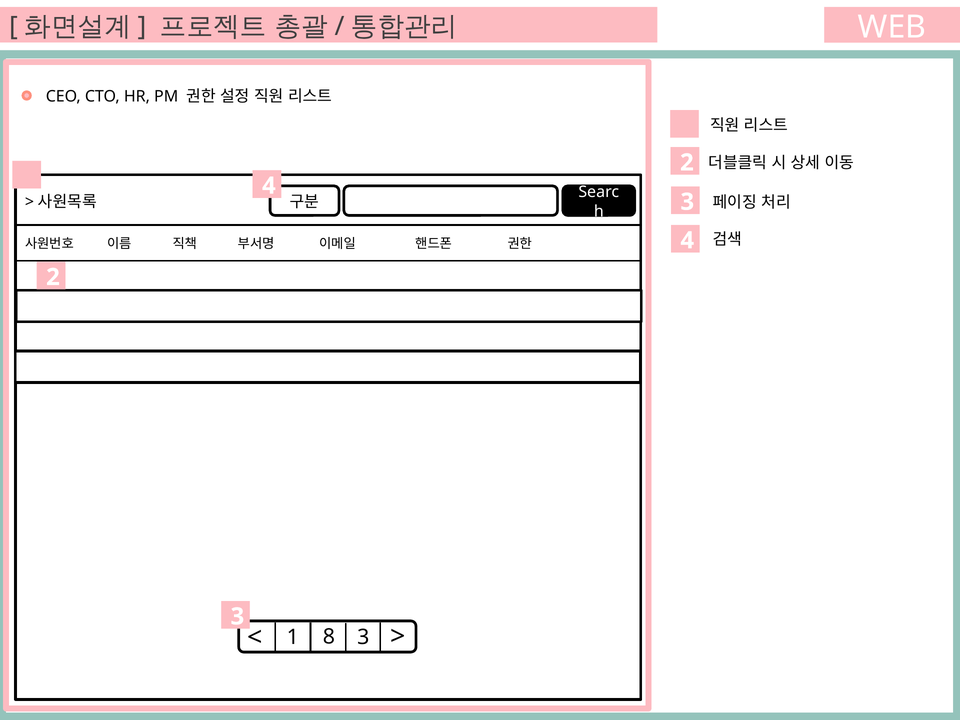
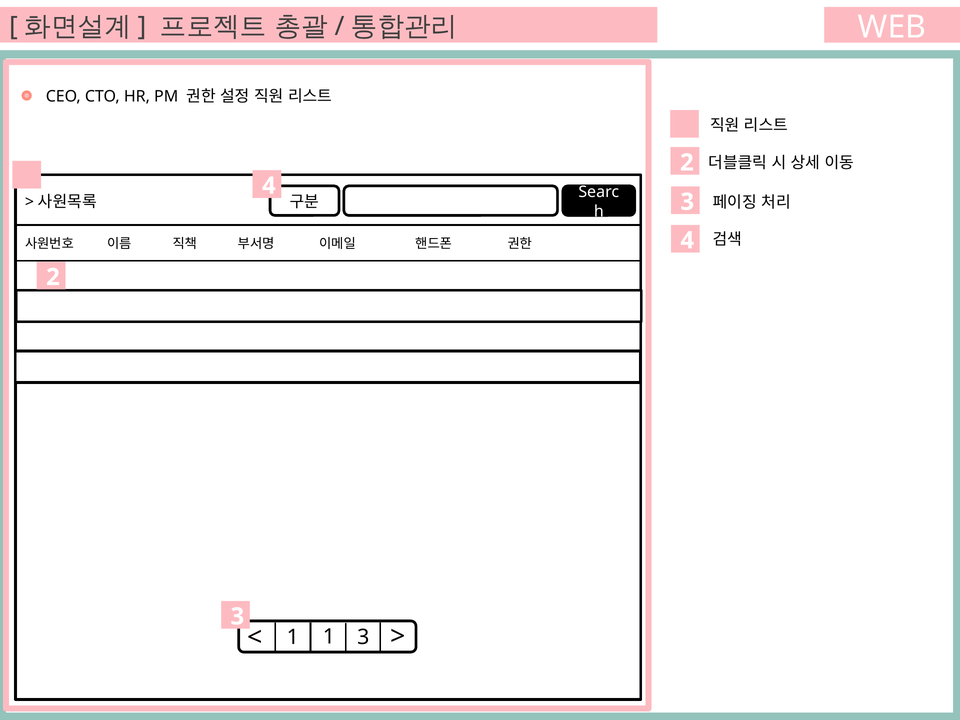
1 8: 8 -> 1 (329, 636)
